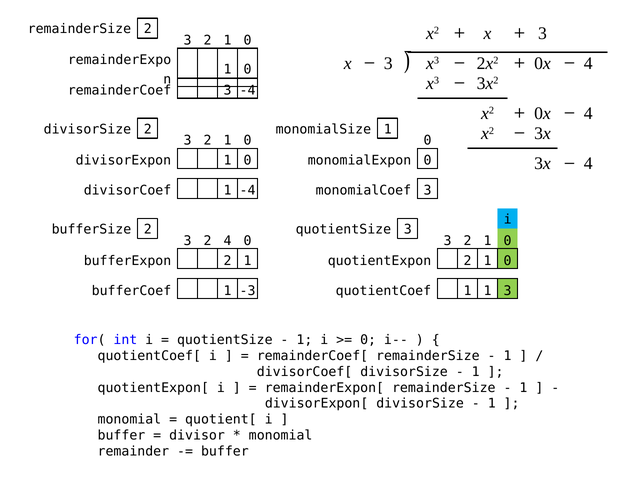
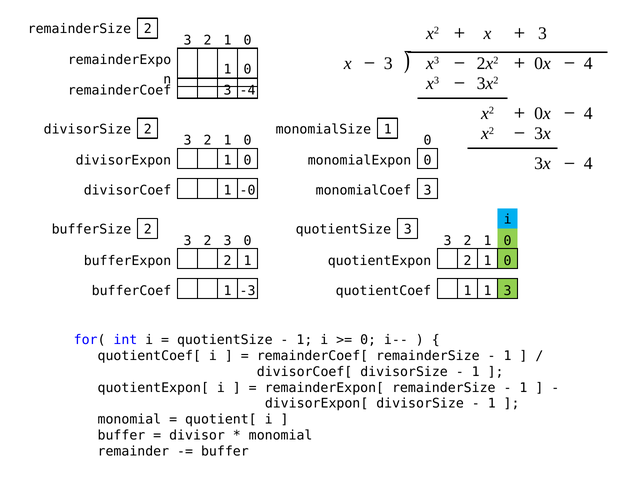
1 -4: -4 -> -0 (248, 190)
2 4: 4 -> 3 (228, 240)
